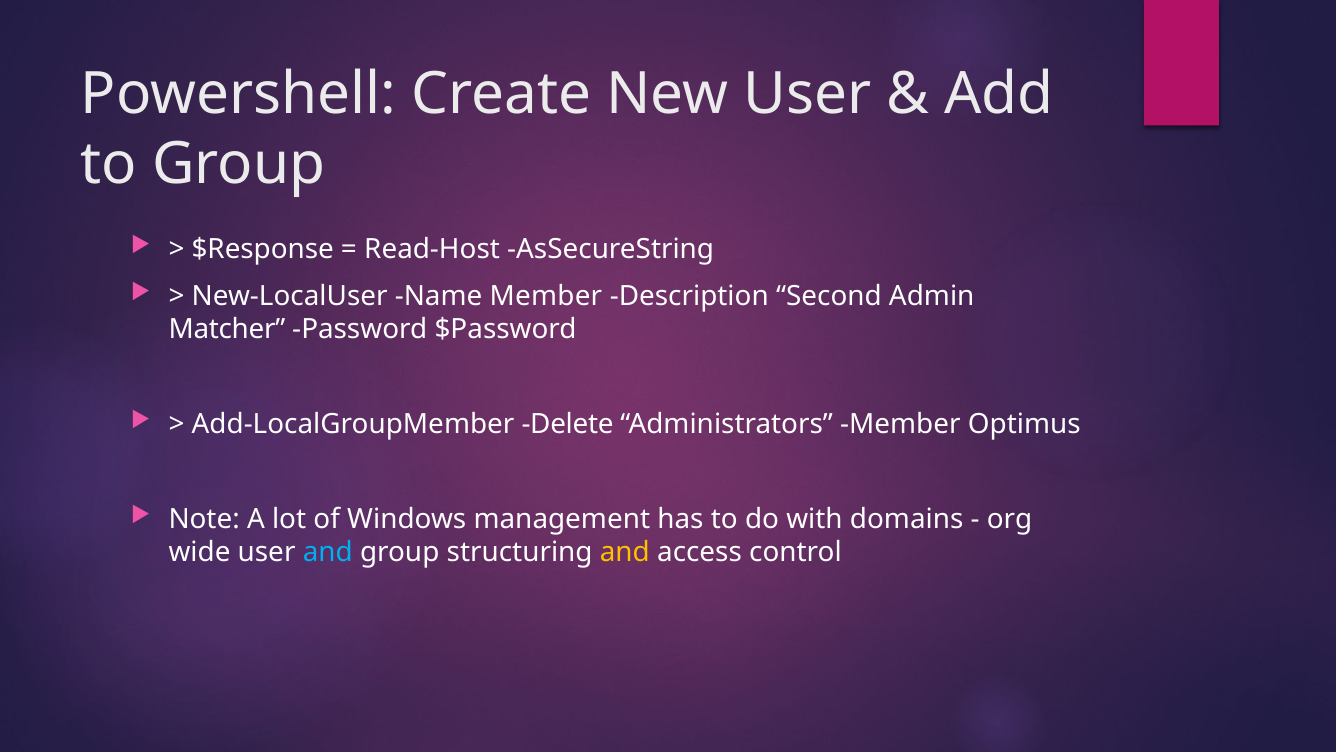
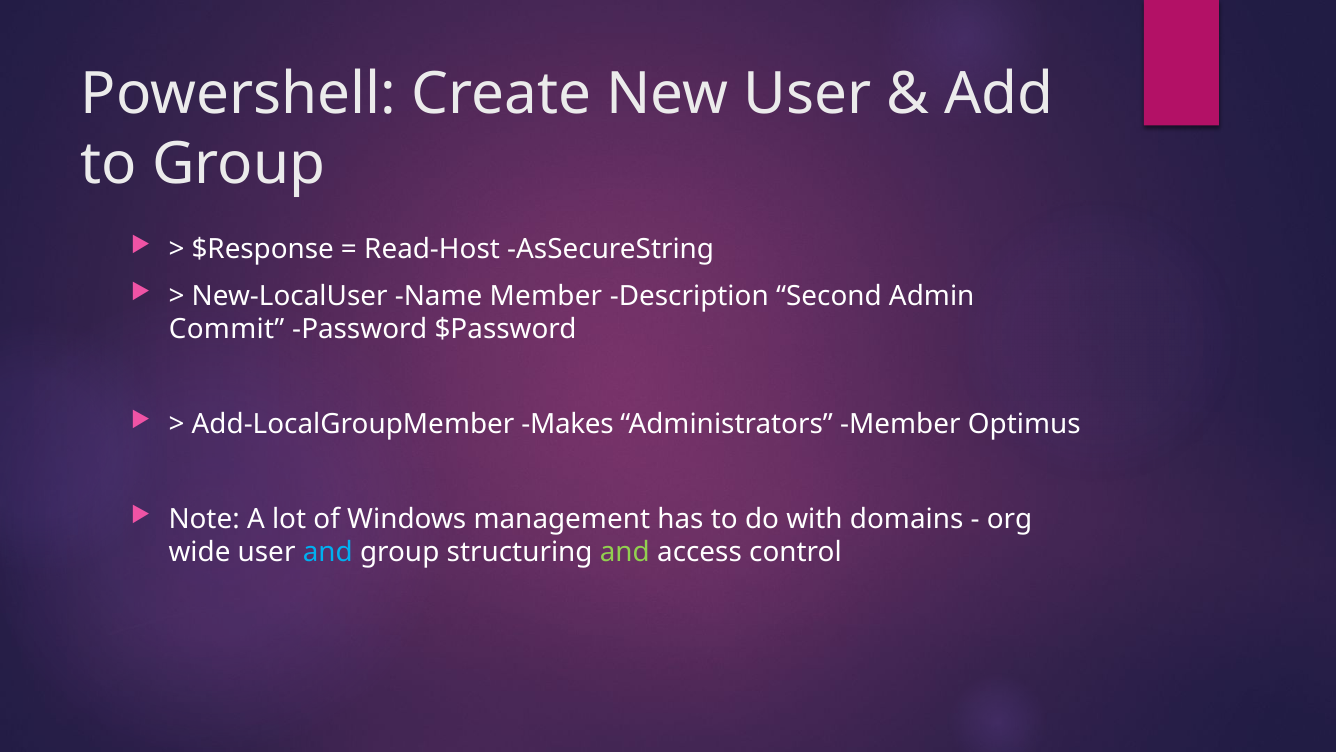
Matcher: Matcher -> Commit (227, 329)
Delete: Delete -> Makes (568, 424)
and colour: yellow -> light green (625, 552)
